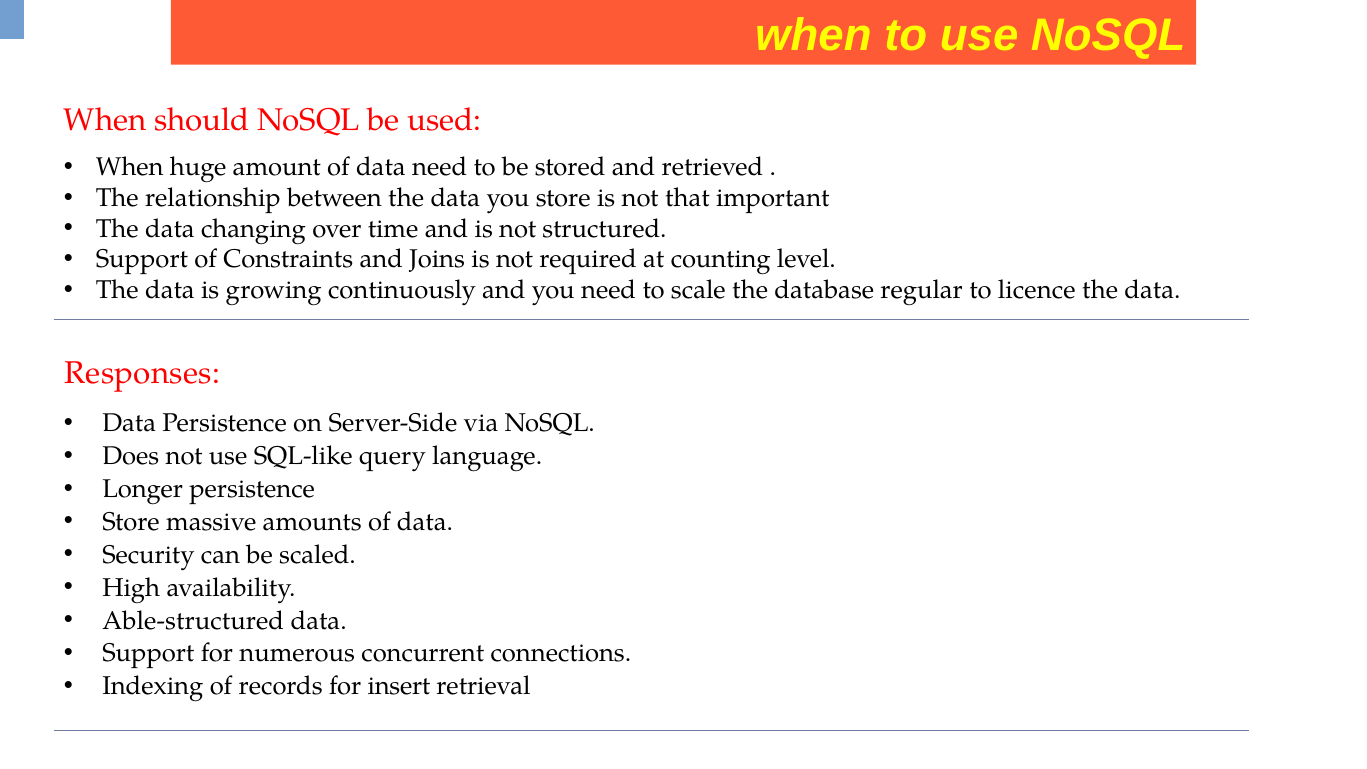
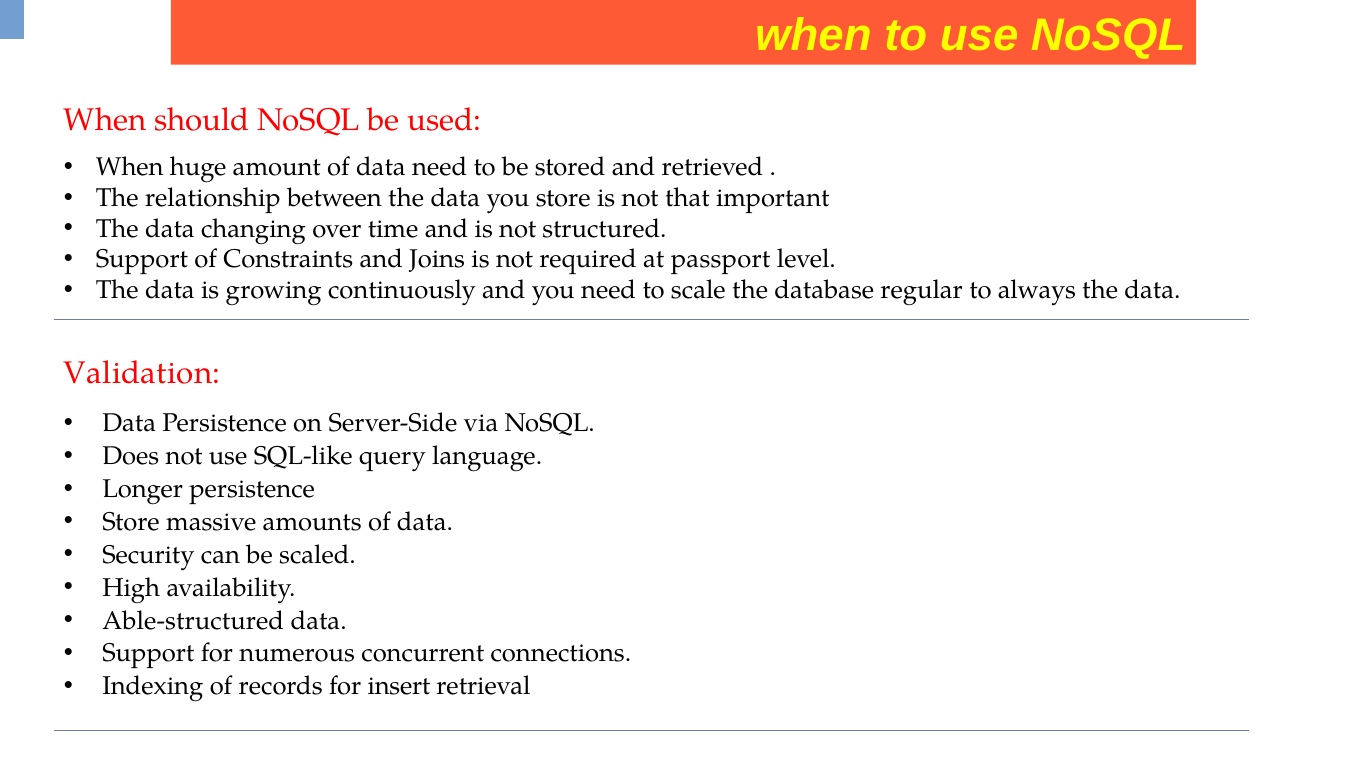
counting: counting -> passport (721, 260)
licence: licence -> always (1037, 290)
Responses: Responses -> Validation (142, 373)
